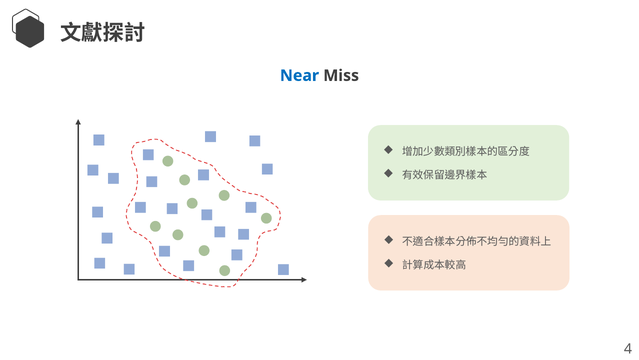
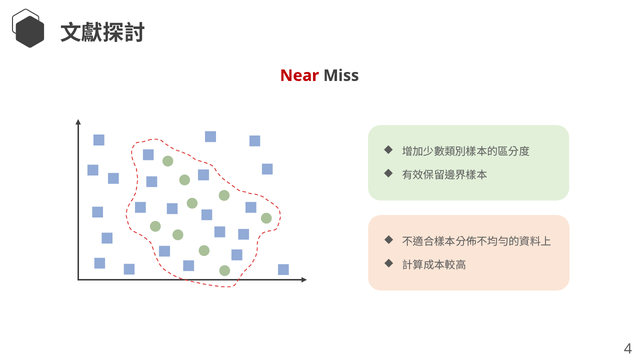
Near colour: blue -> red (299, 76)
